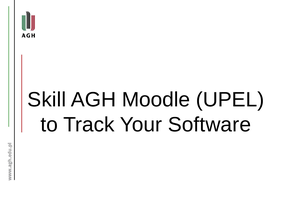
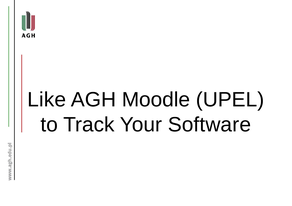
Skill: Skill -> Like (47, 100)
